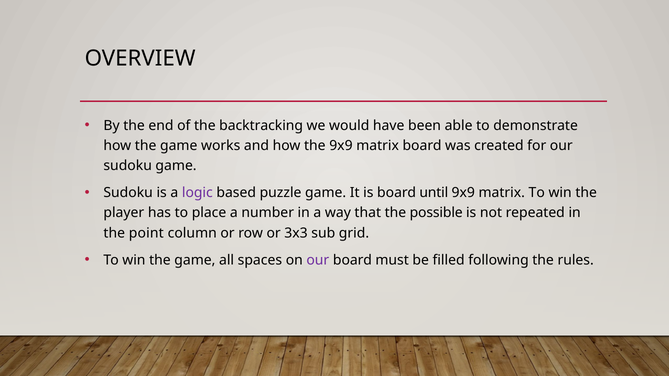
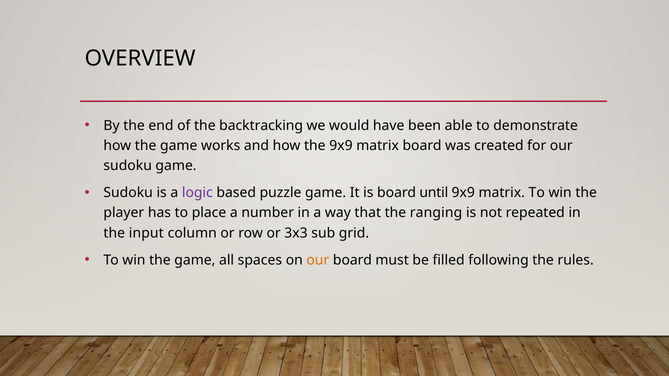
possible: possible -> ranging (436, 213)
point: point -> input (146, 233)
our colour: purple -> orange (318, 260)
